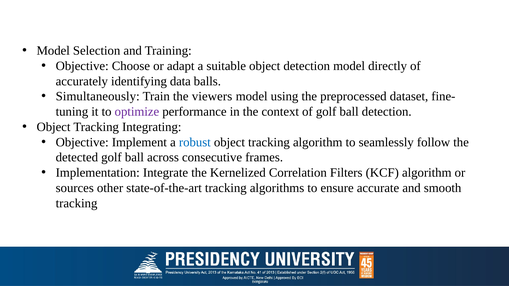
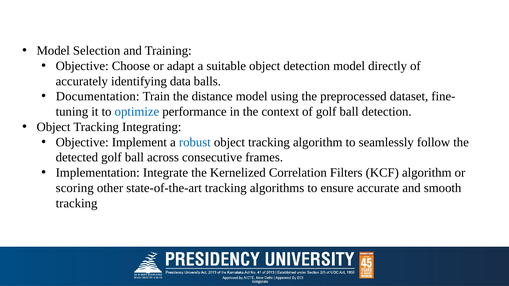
Simultaneously: Simultaneously -> Documentation (98, 97)
viewers: viewers -> distance (212, 97)
optimize colour: purple -> blue (137, 112)
sources: sources -> scoring (75, 188)
